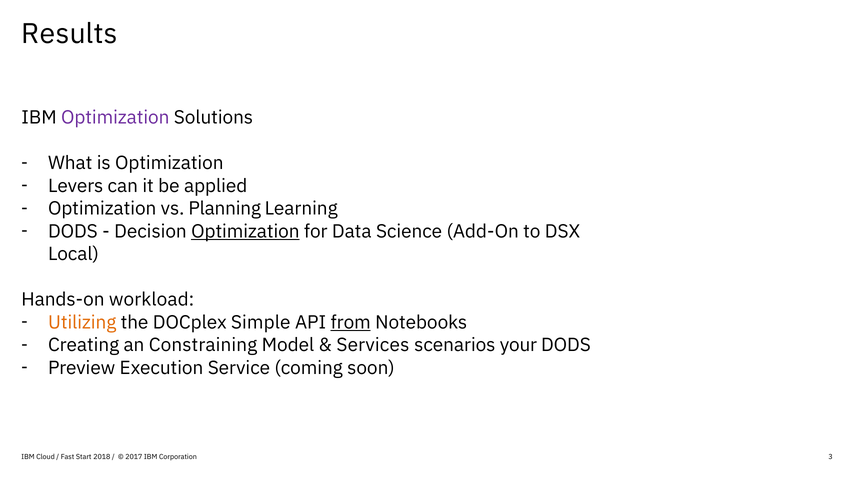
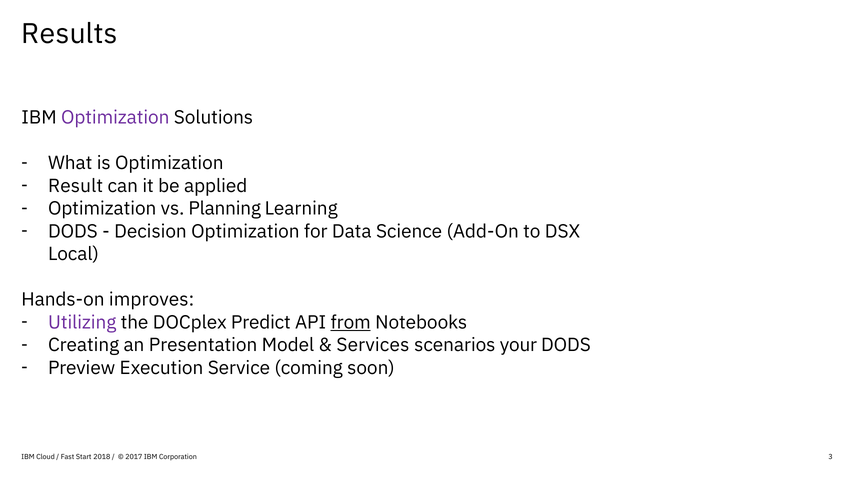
Levers: Levers -> Result (76, 186)
Optimization underline: present -> none (245, 231)
workload: workload -> improves (152, 300)
Utilizing colour: orange -> purple (82, 323)
Simple: Simple -> Predict (261, 323)
Constraining: Constraining -> Presentation (203, 345)
